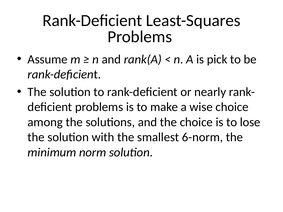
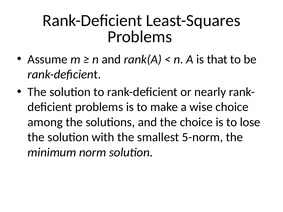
pick: pick -> that (217, 59)
6-norm: 6-norm -> 5-norm (202, 137)
